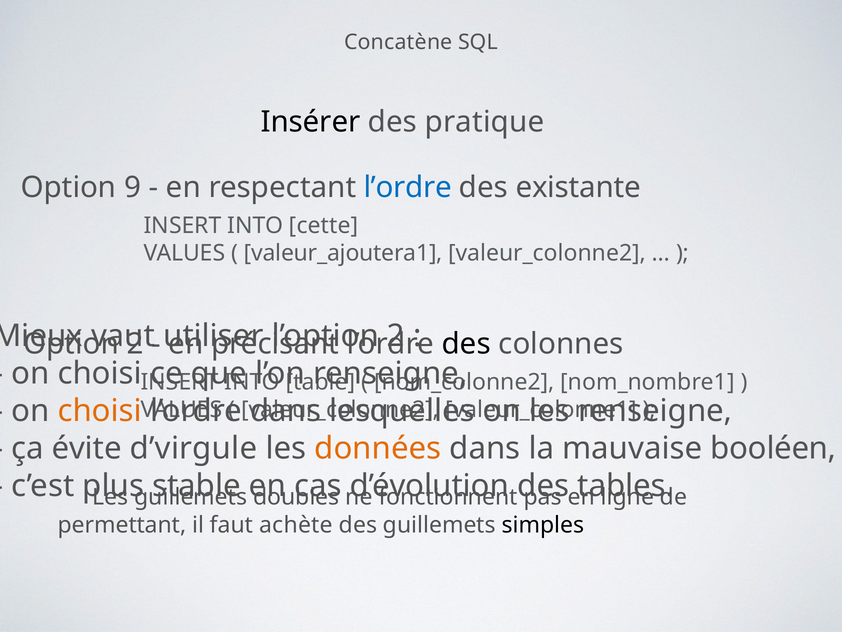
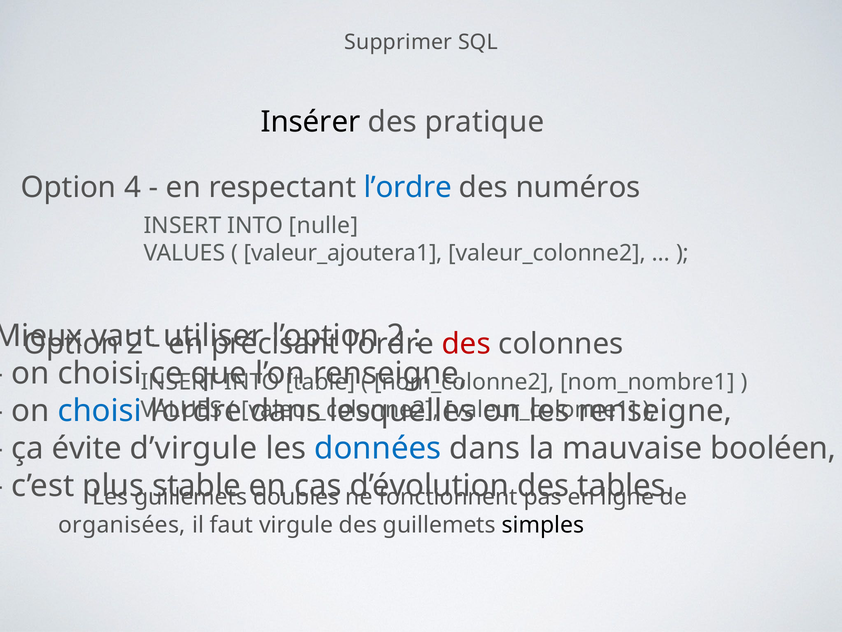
Concatène: Concatène -> Supprimer (398, 42)
9: 9 -> 4 (132, 187)
existante: existante -> numéros (578, 187)
cette: cette -> nulle (324, 225)
des colour: black -> red (466, 343)
choisi colour: orange -> blue (100, 411)
données colour: orange -> blue (378, 448)
permettant: permettant -> organisées (122, 525)
achète: achète -> virgule (296, 525)
